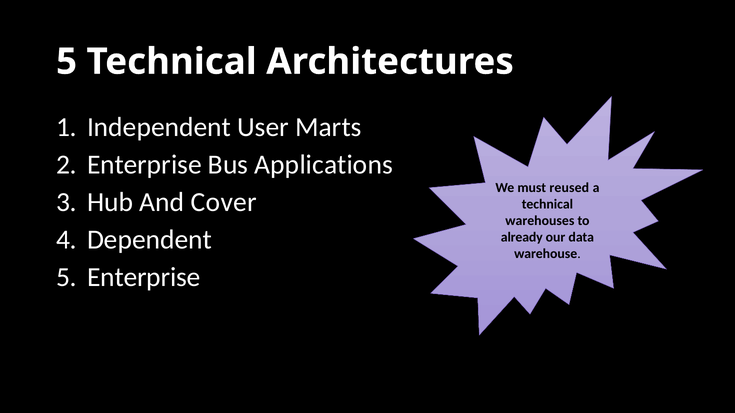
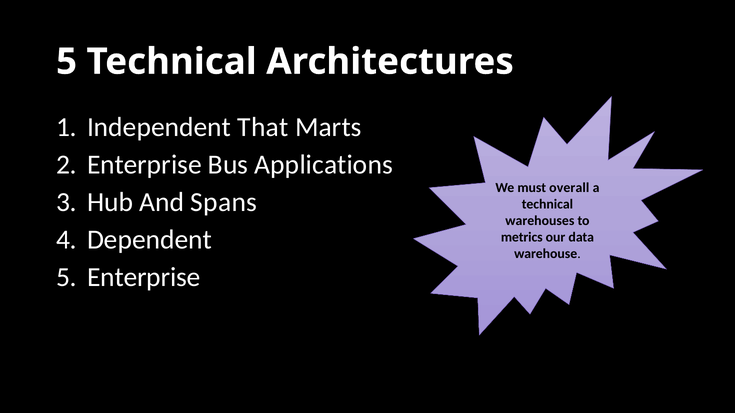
User: User -> That (263, 128)
reused: reused -> overall (569, 188)
Cover: Cover -> Spans (224, 202)
already: already -> metrics (522, 237)
